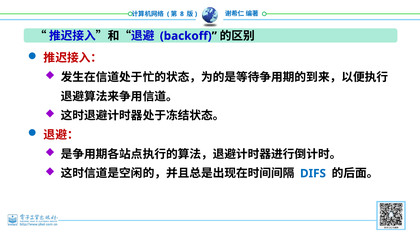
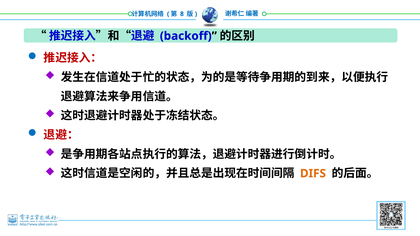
DIFS colour: blue -> orange (313, 174)
